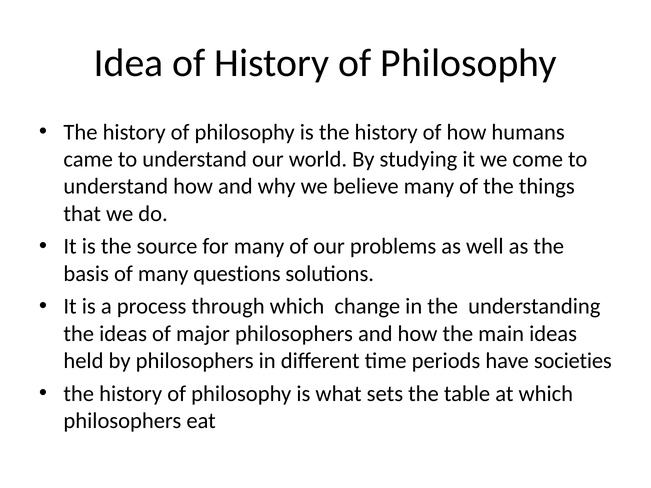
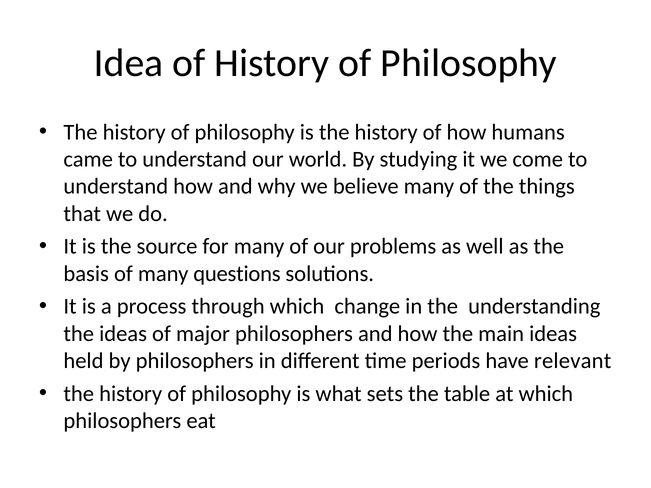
societies: societies -> relevant (573, 361)
